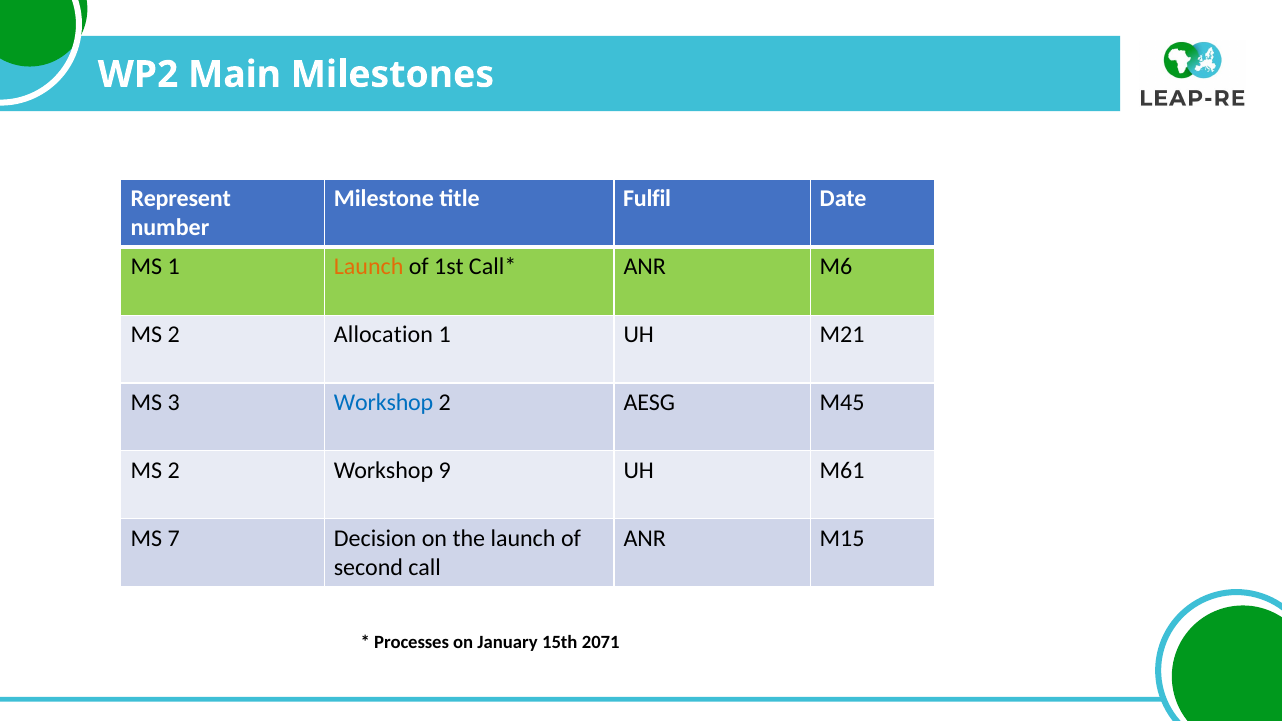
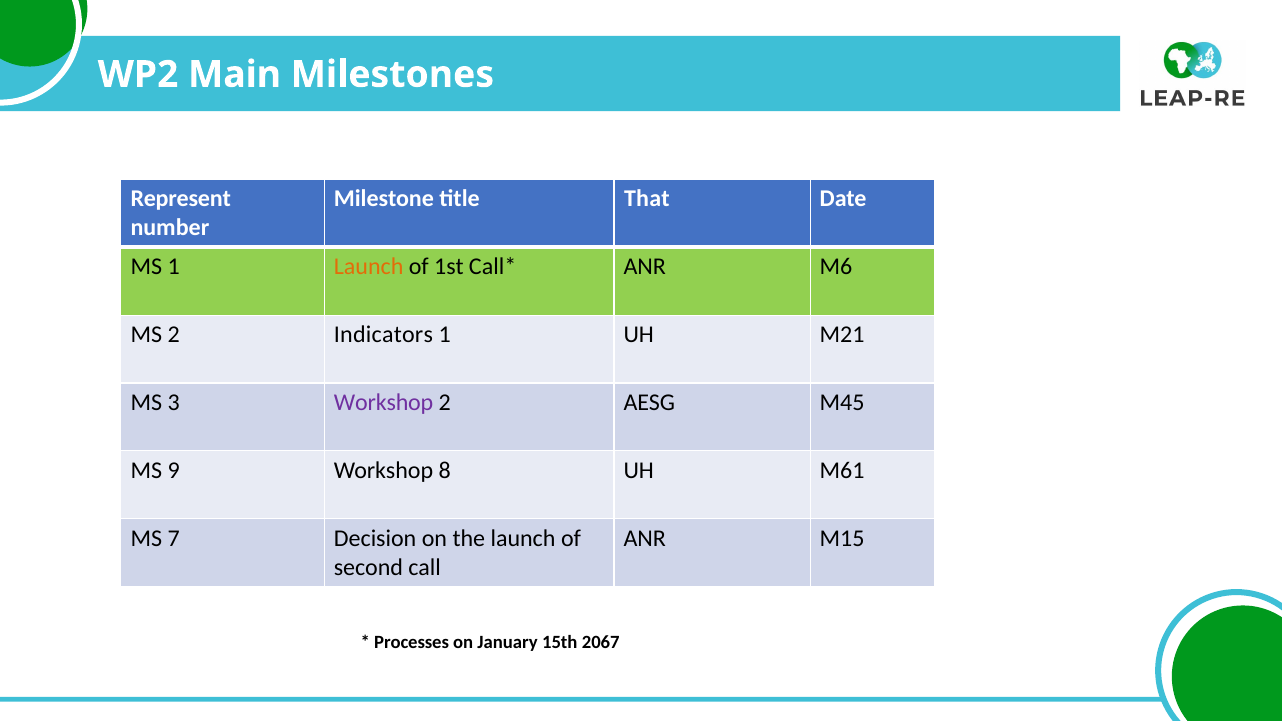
Fulfil: Fulfil -> That (647, 199)
Allocation: Allocation -> Indicators (383, 335)
Workshop colour: blue -> purple (384, 403)
2: 2 -> 9 (174, 471)
9: 9 -> 8 (445, 471)
2071: 2071 -> 2067 (601, 642)
